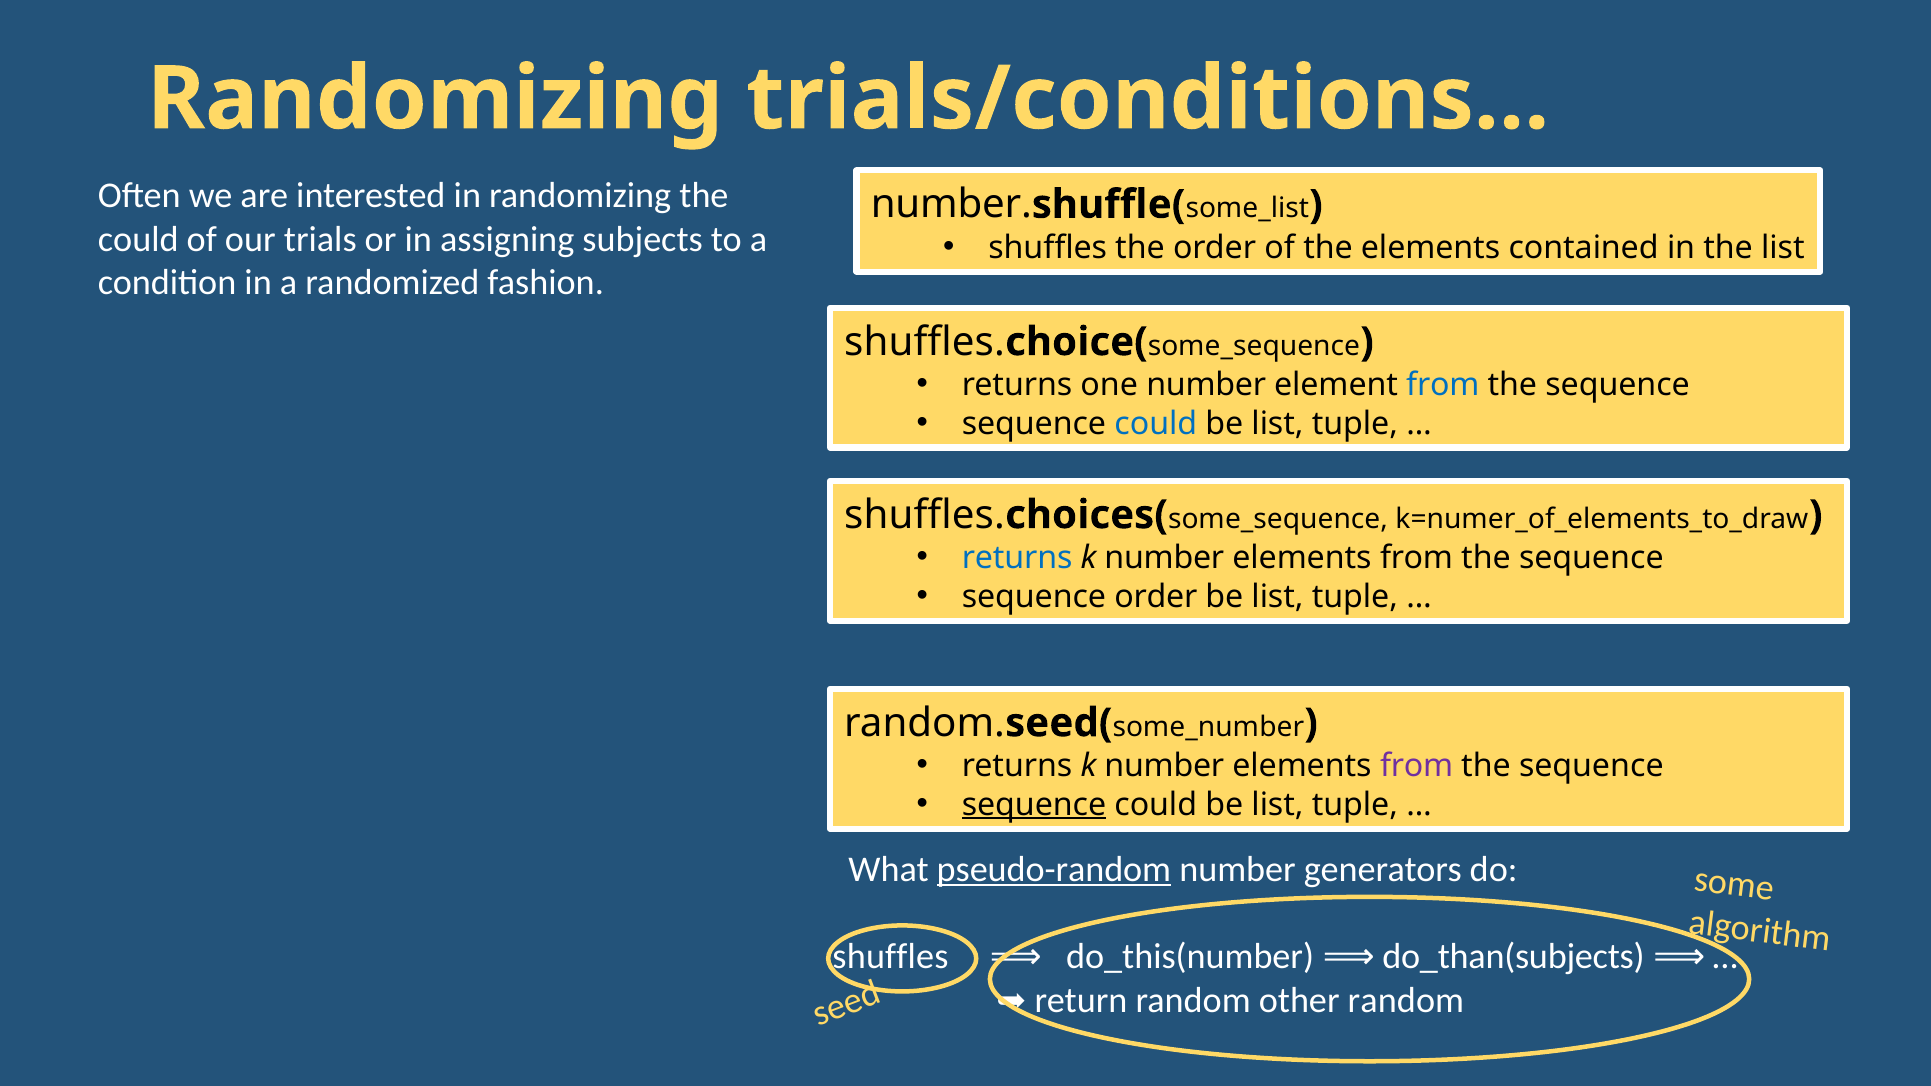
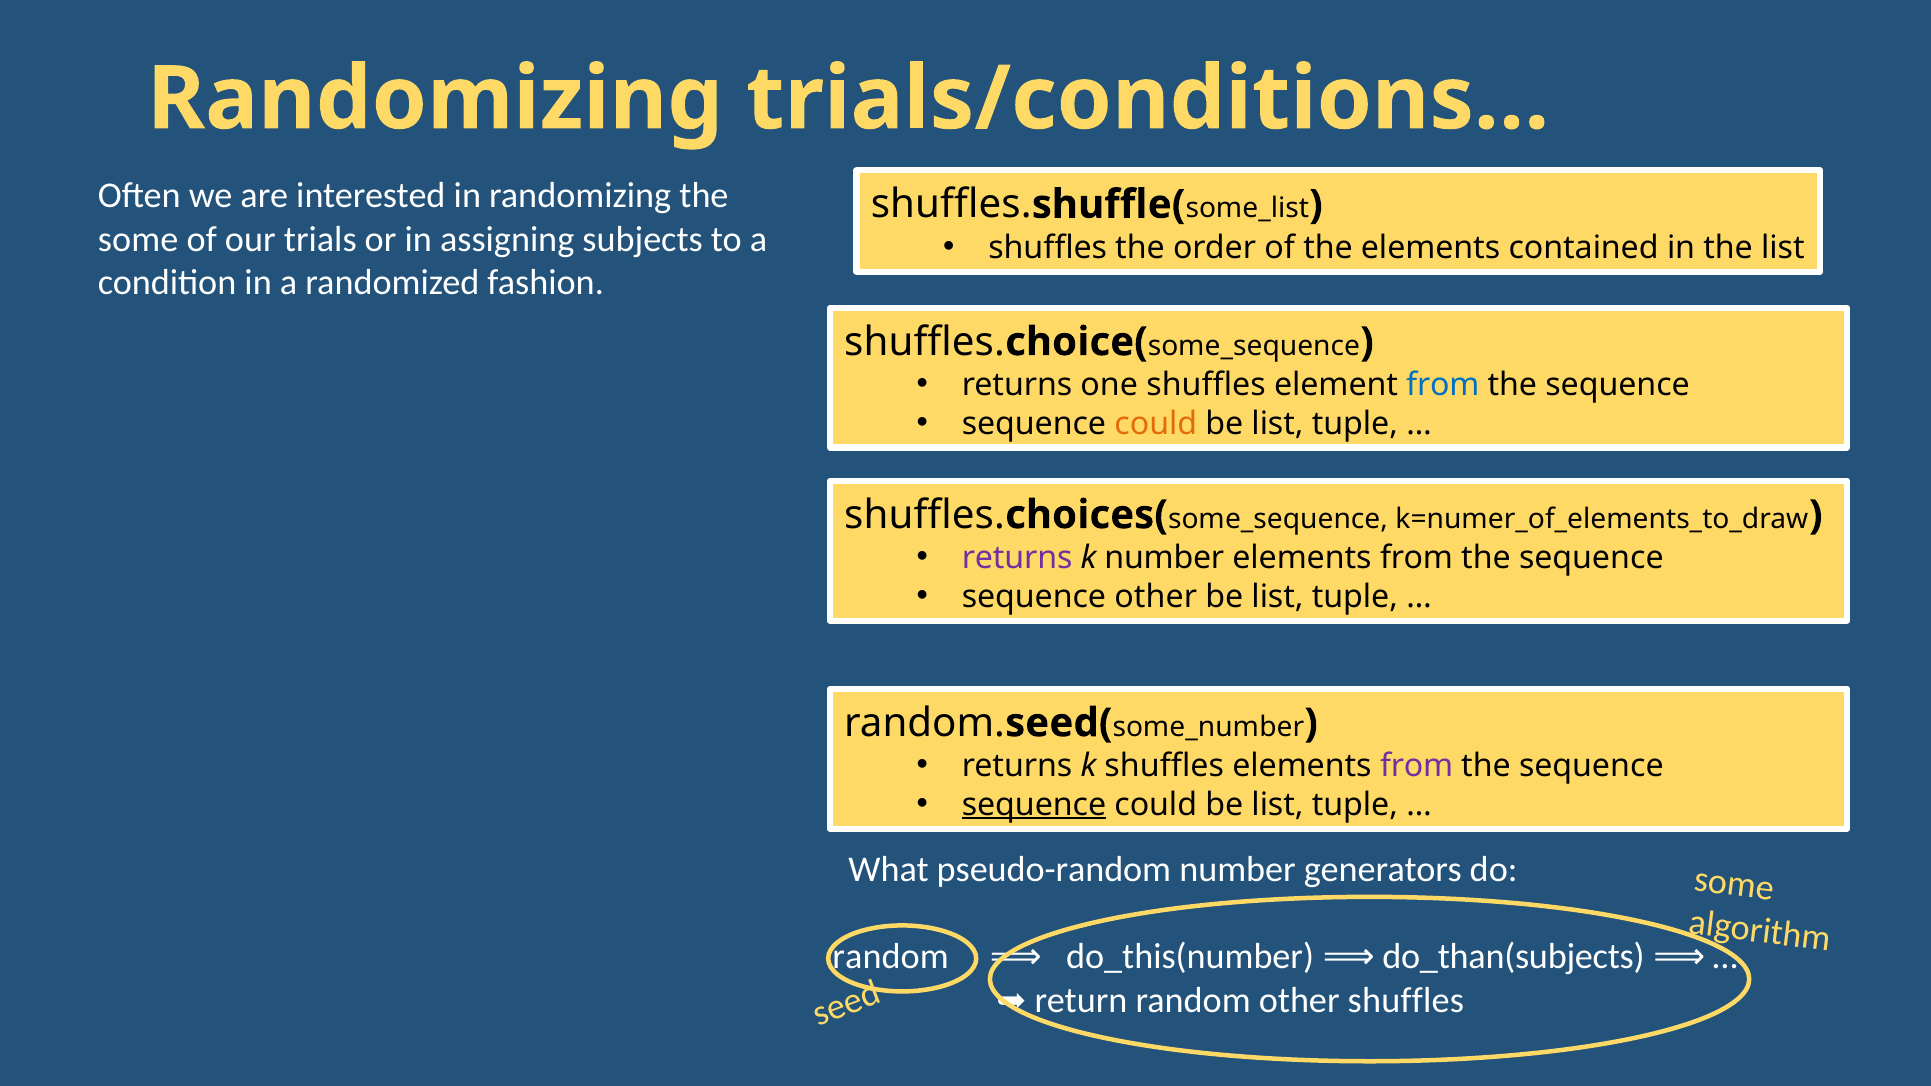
number: number -> shuffles (951, 205)
could: could -> some (138, 239)
one number: number -> shuffles (1206, 385)
could colour: blue -> orange (1156, 423)
returns colour: blue -> purple (1017, 558)
sequence order: order -> other (1156, 597)
number: number -> shuffles (1164, 766)
pseudo-random underline: present -> none (1054, 870)
shuffles: shuffles -> random (891, 957)
other random: random -> shuffles (1406, 1000)
